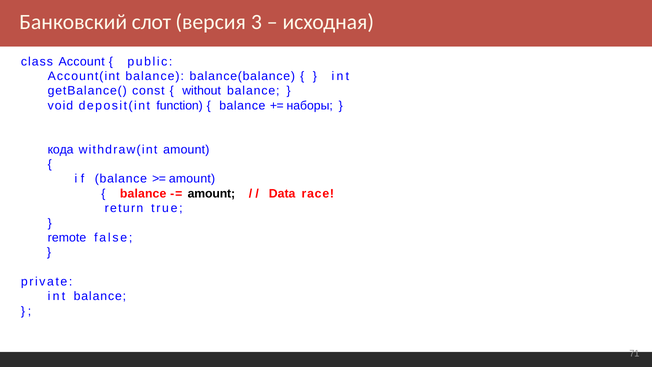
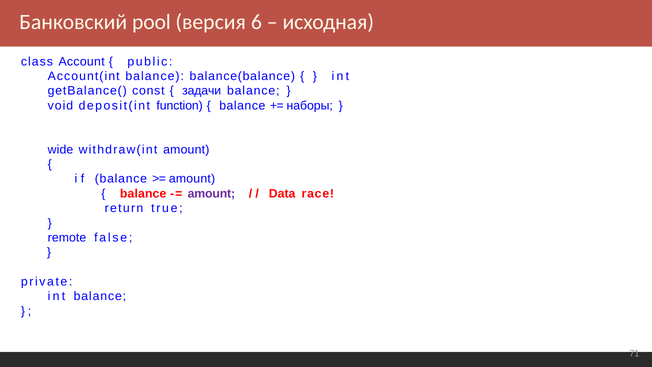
слот: слот -> pool (151, 22)
3: 3 -> 6 (256, 22)
without: without -> задачи (202, 91)
кода: кода -> wide (60, 149)
amount colour: black -> purple (211, 194)
